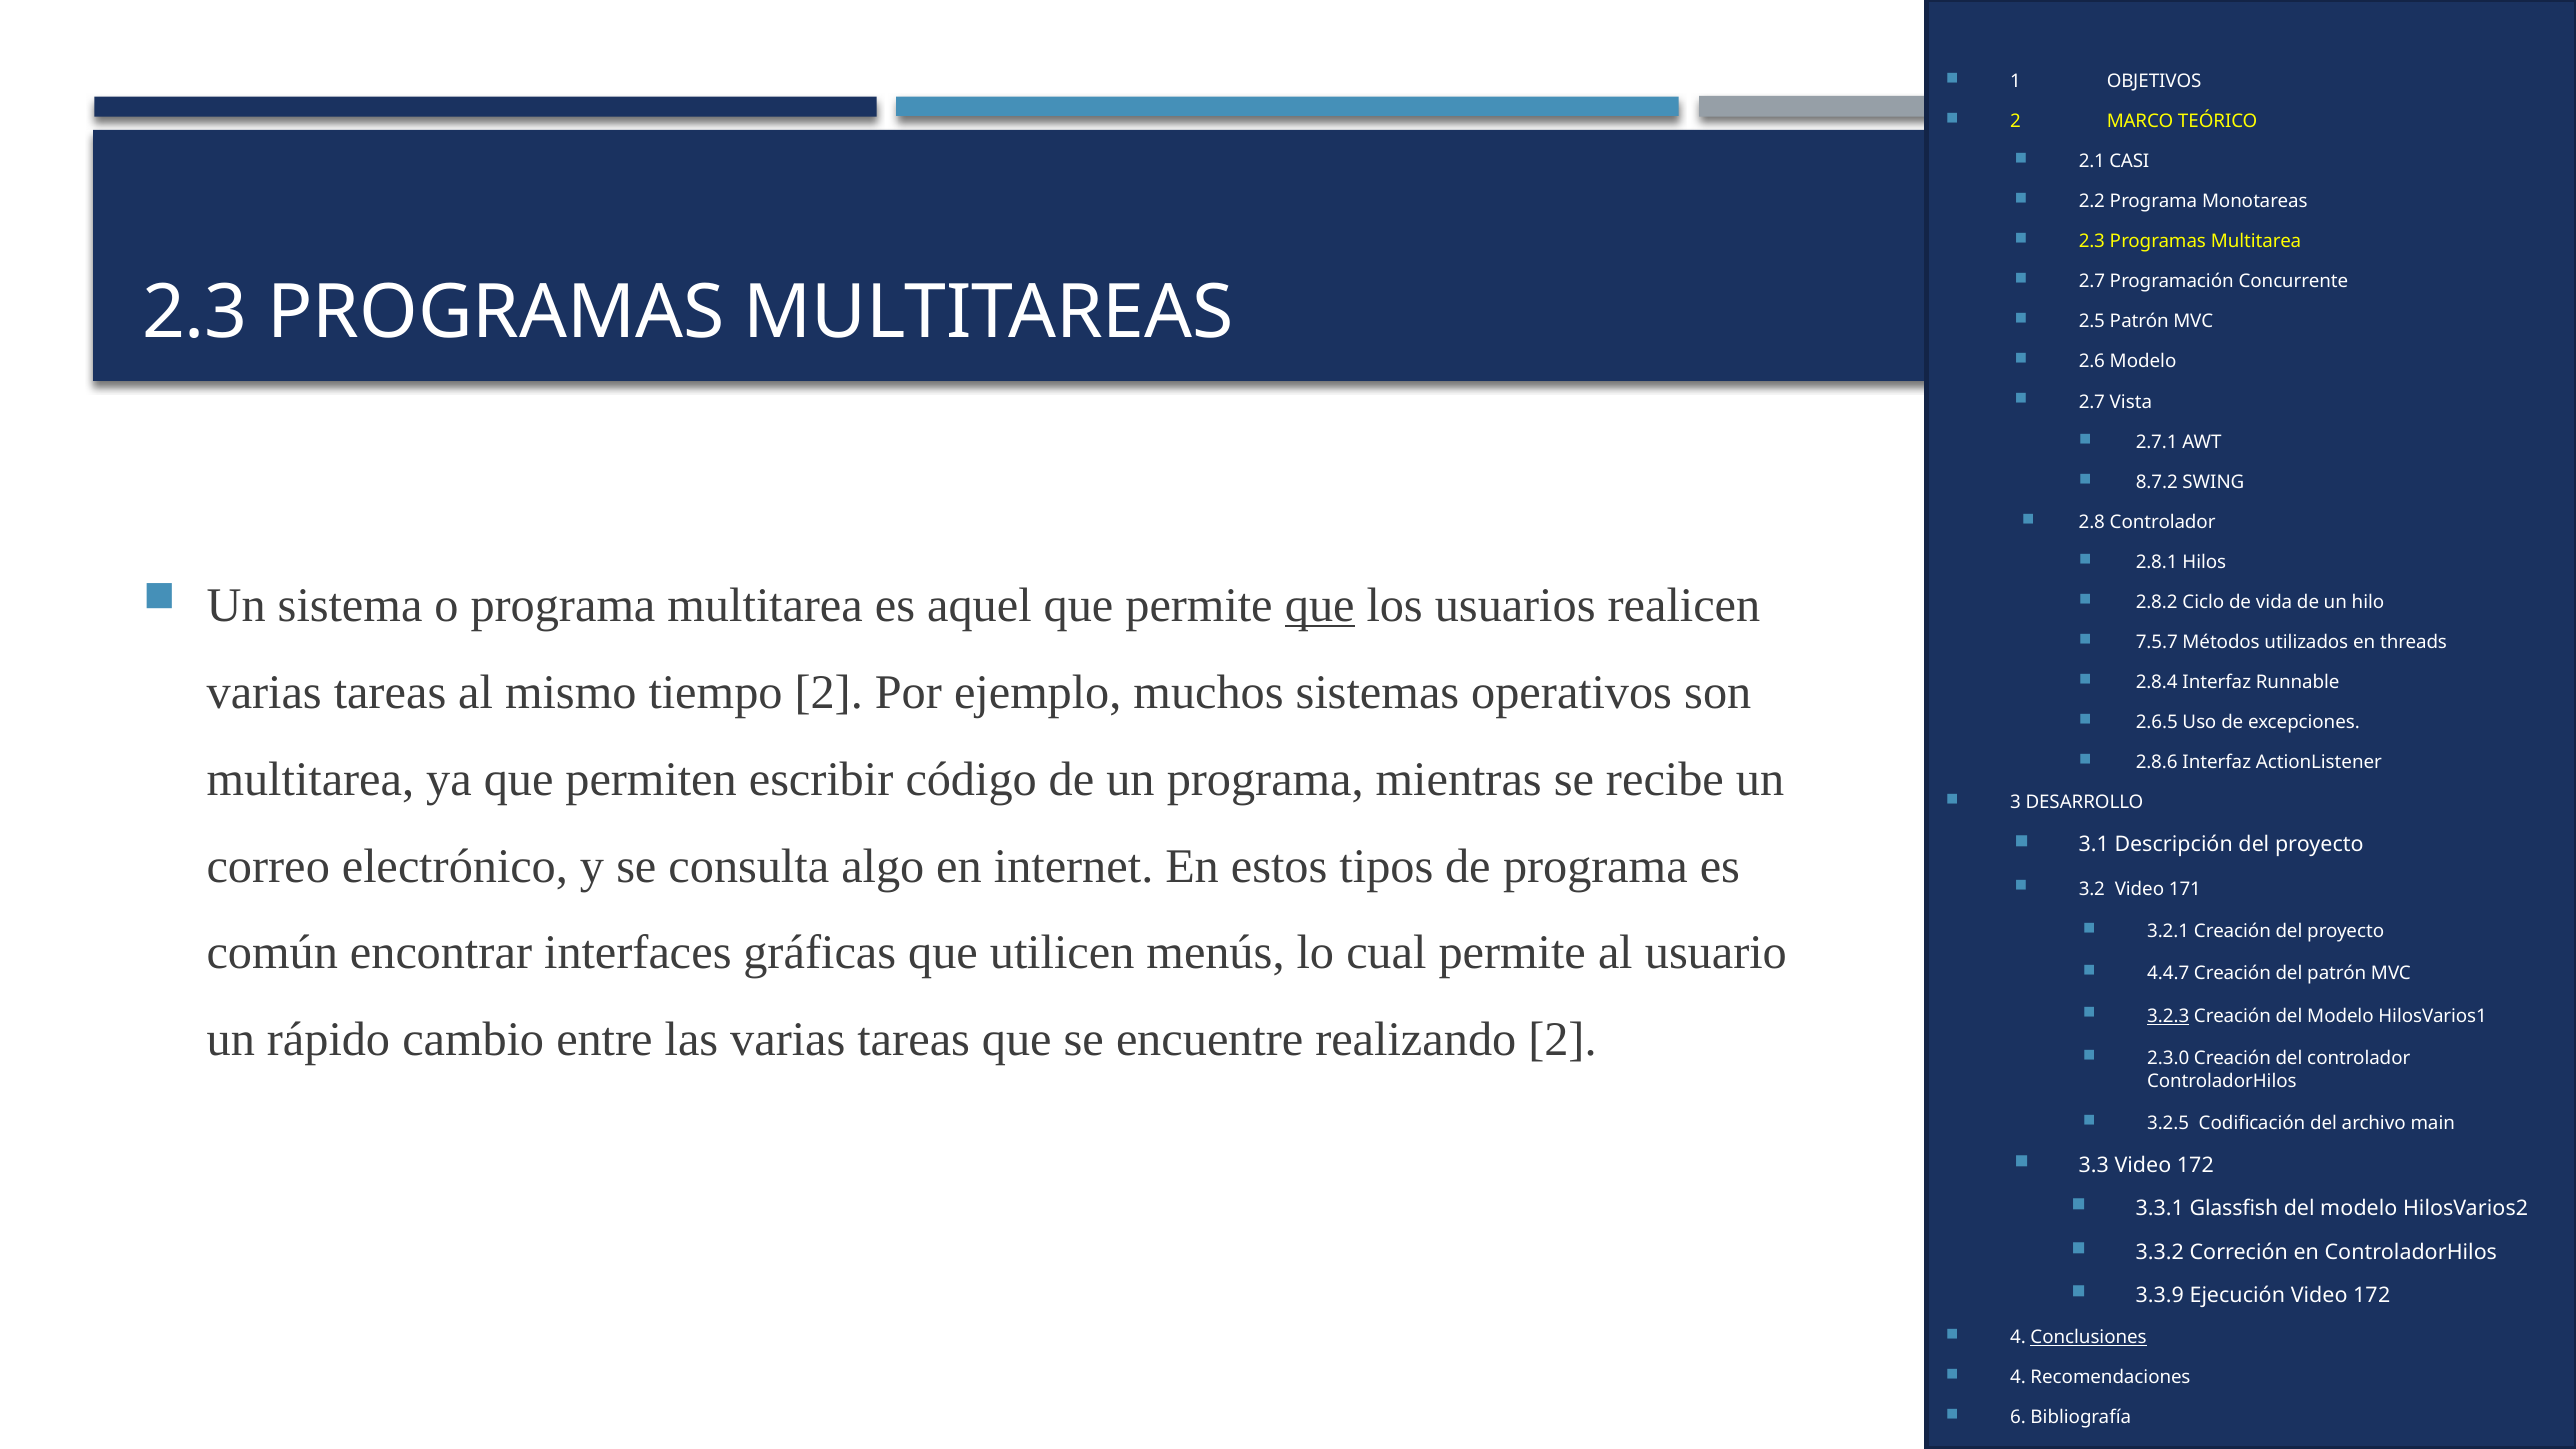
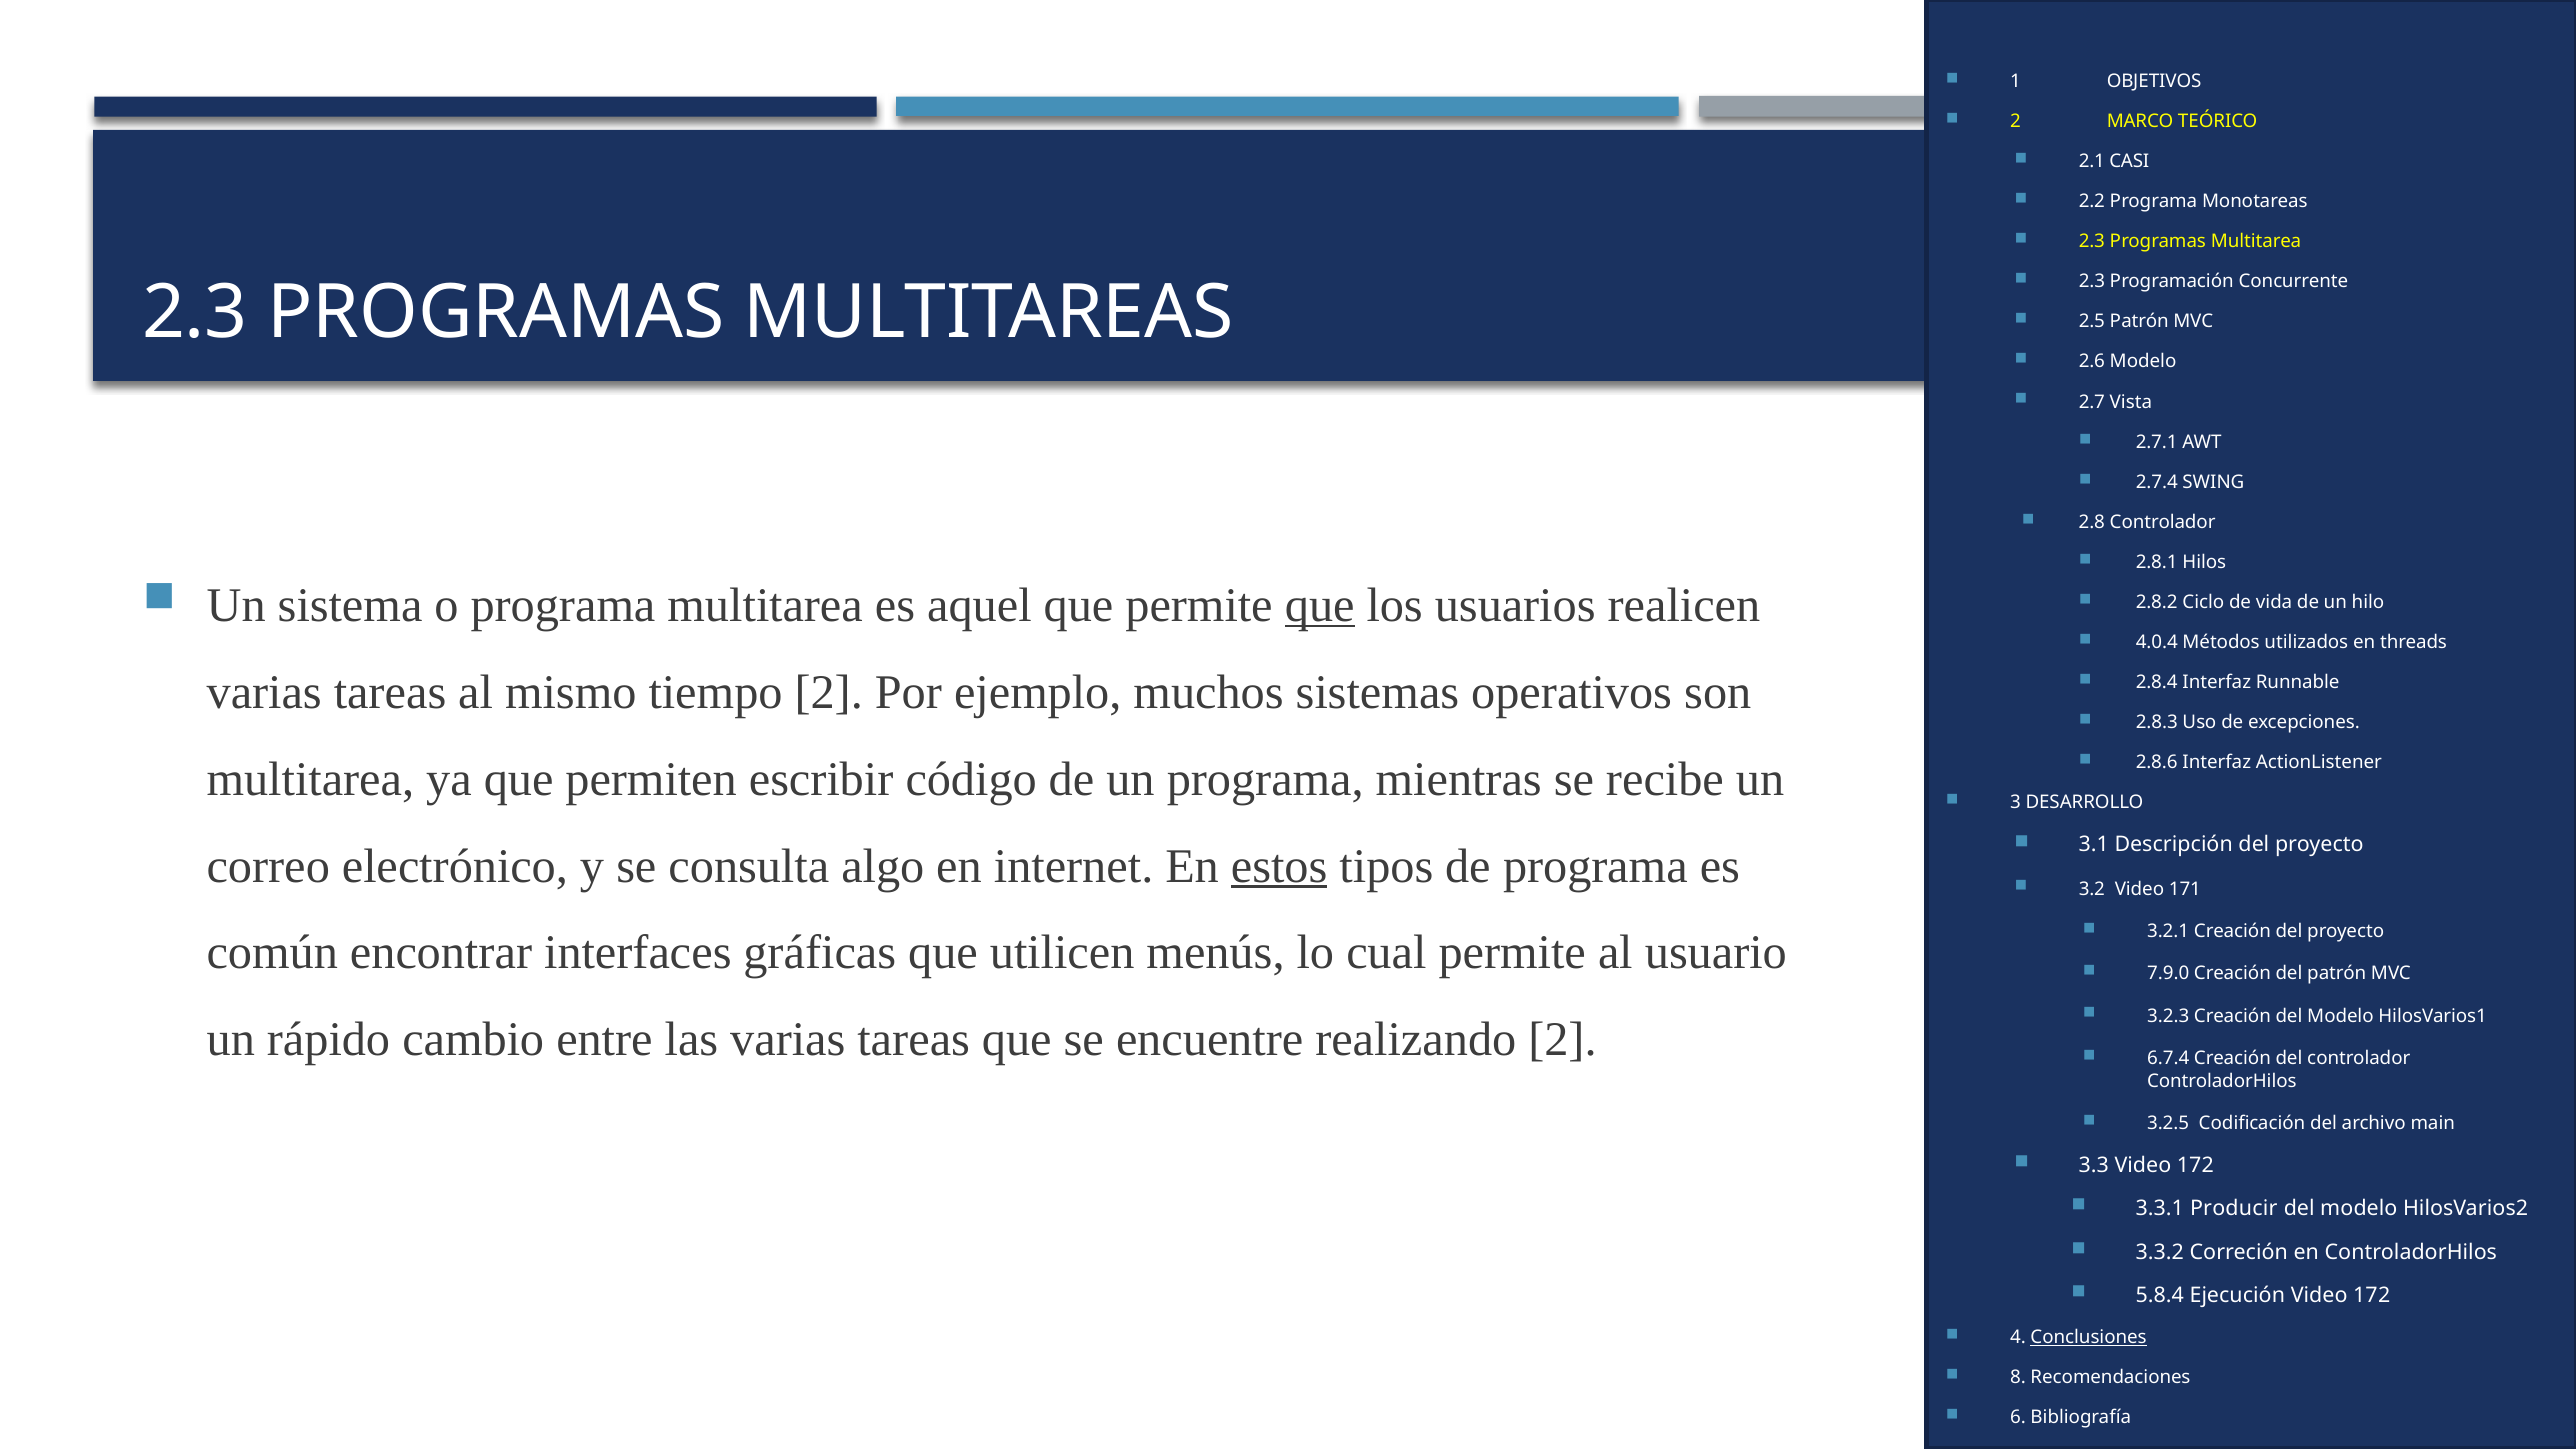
2.7: 2.7 -> 2.3 (2092, 282)
8.7.2: 8.7.2 -> 2.7.4 (2157, 482)
7.5.7: 7.5.7 -> 4.0.4 (2157, 642)
2.6.5: 2.6.5 -> 2.8.3 (2157, 723)
estos underline: none -> present (1279, 866)
4.4.7: 4.4.7 -> 7.9.0 (2168, 974)
3.2.3 underline: present -> none (2168, 1016)
2.3.0: 2.3.0 -> 6.7.4 (2168, 1058)
Glassfish: Glassfish -> Producir (2234, 1208)
3.3.9: 3.3.9 -> 5.8.4 (2160, 1295)
4: 4 -> 8 (2018, 1377)
